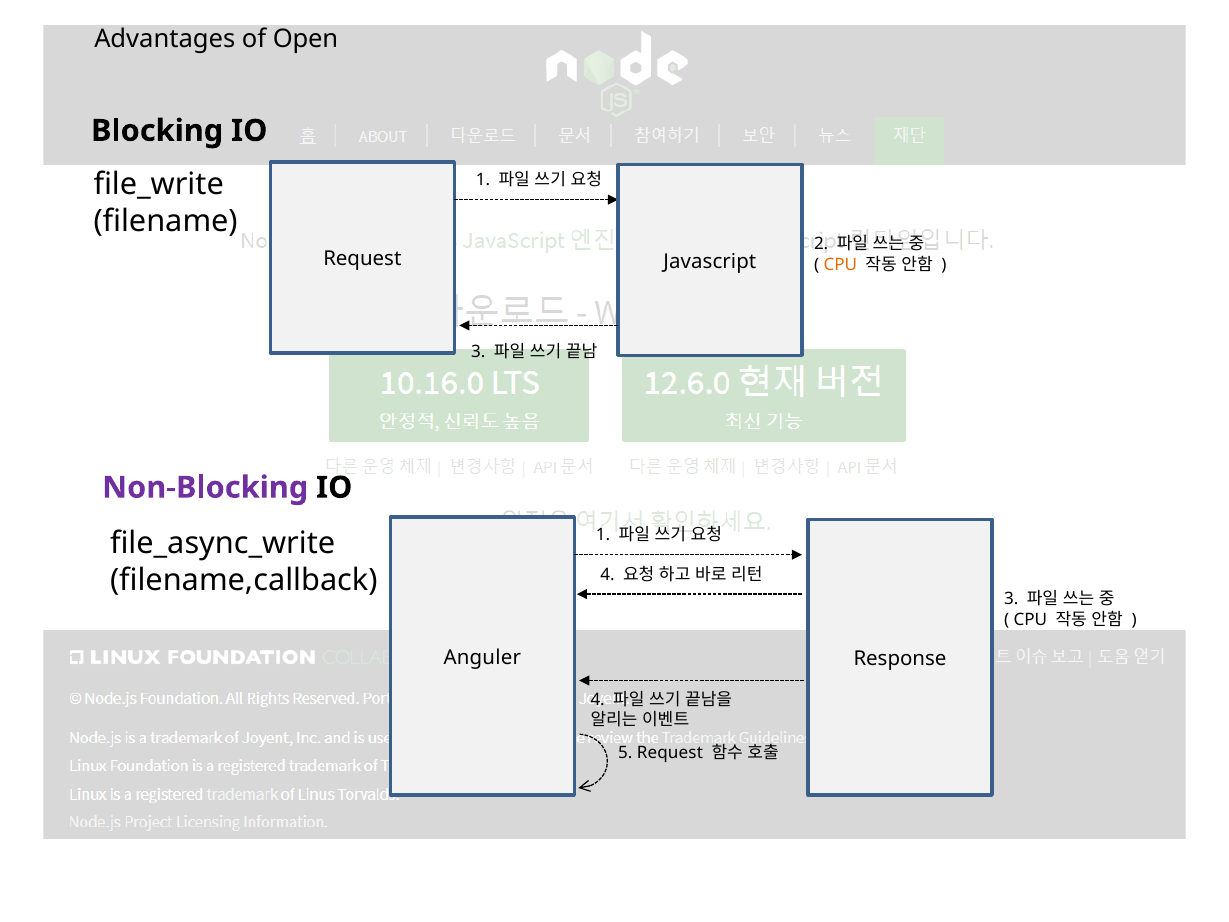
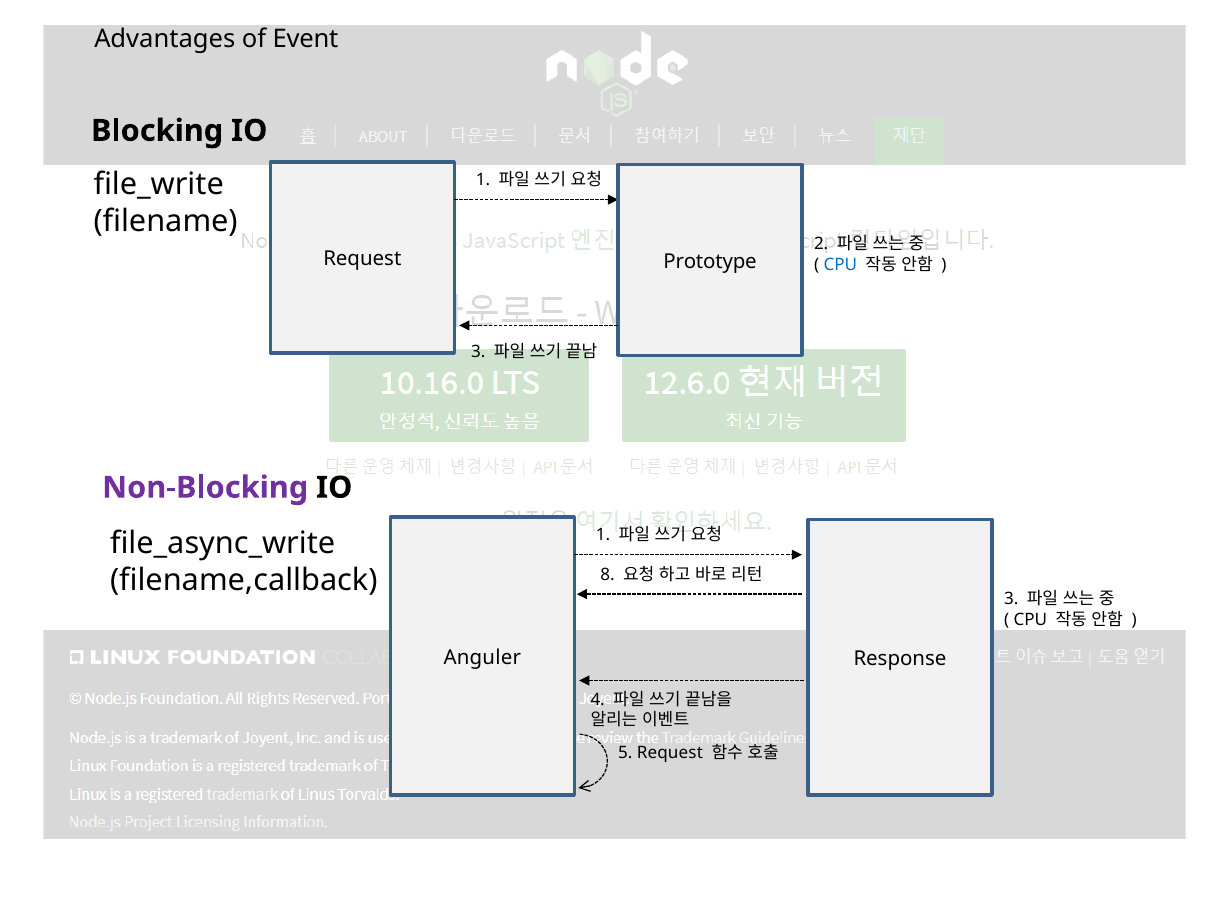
Open: Open -> Event (306, 39)
Javascript: Javascript -> Prototype (710, 261)
CPU colour: orange -> blue (840, 265)
filename,callback 4: 4 -> 8 (608, 575)
